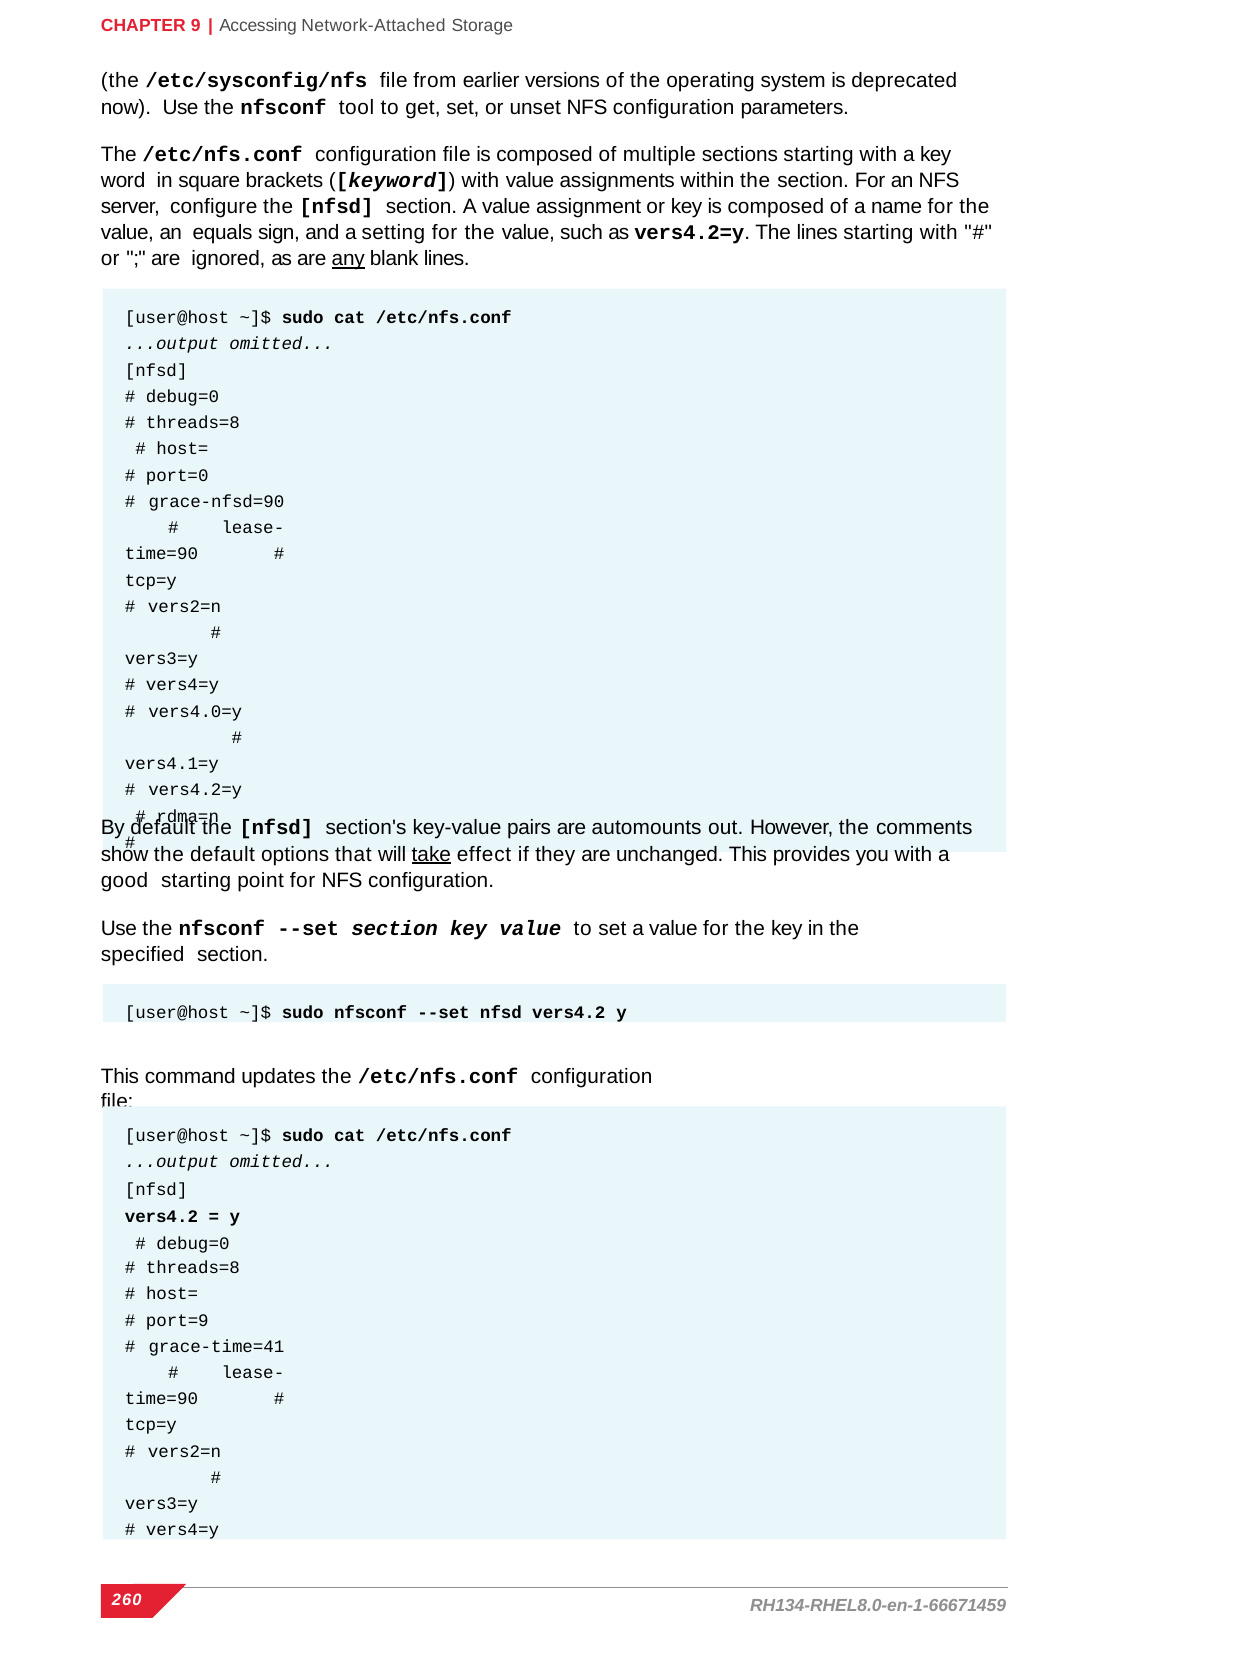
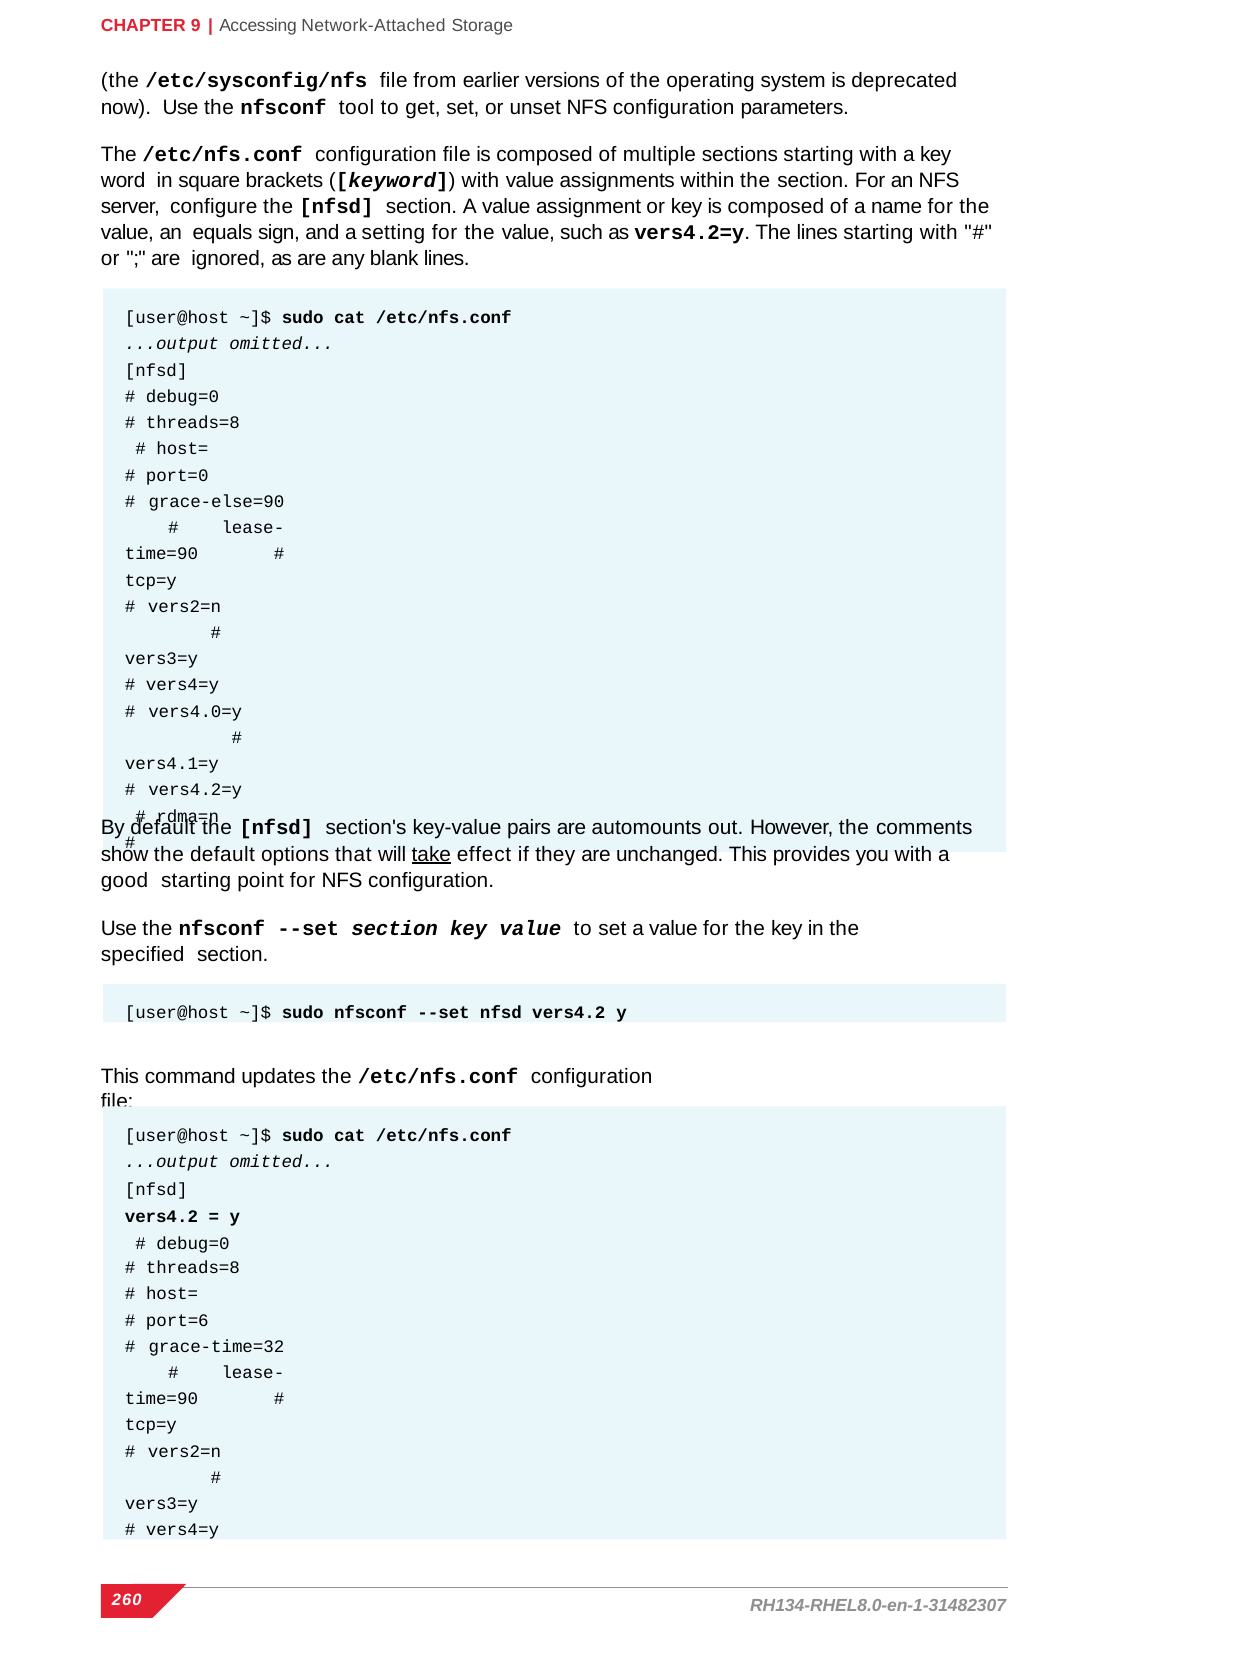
any underline: present -> none (348, 259)
grace-nfsd=90: grace-nfsd=90 -> grace-else=90 (216, 502)
port=9: port=9 -> port=6 (177, 1320)
grace-time=41: grace-time=41 -> grace-time=32 (216, 1346)
RH134-RHEL8.0-en-1-66671459: RH134-RHEL8.0-en-1-66671459 -> RH134-RHEL8.0-en-1-31482307 (878, 1606)
